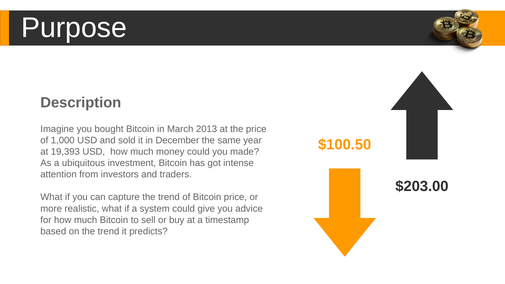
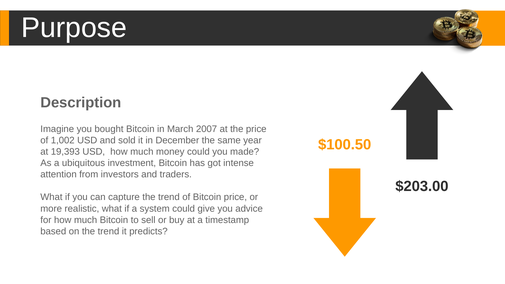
2013: 2013 -> 2007 (207, 129)
1,000: 1,000 -> 1,002 (63, 140)
